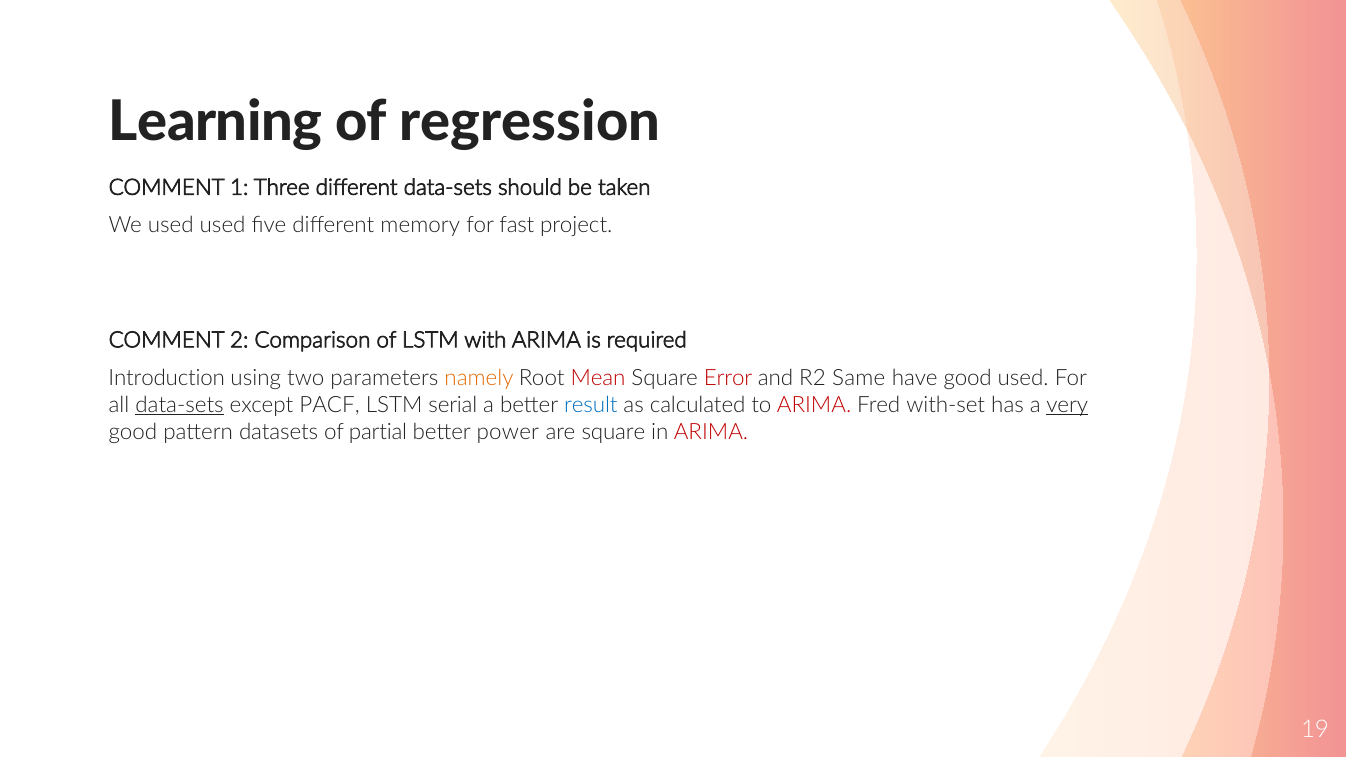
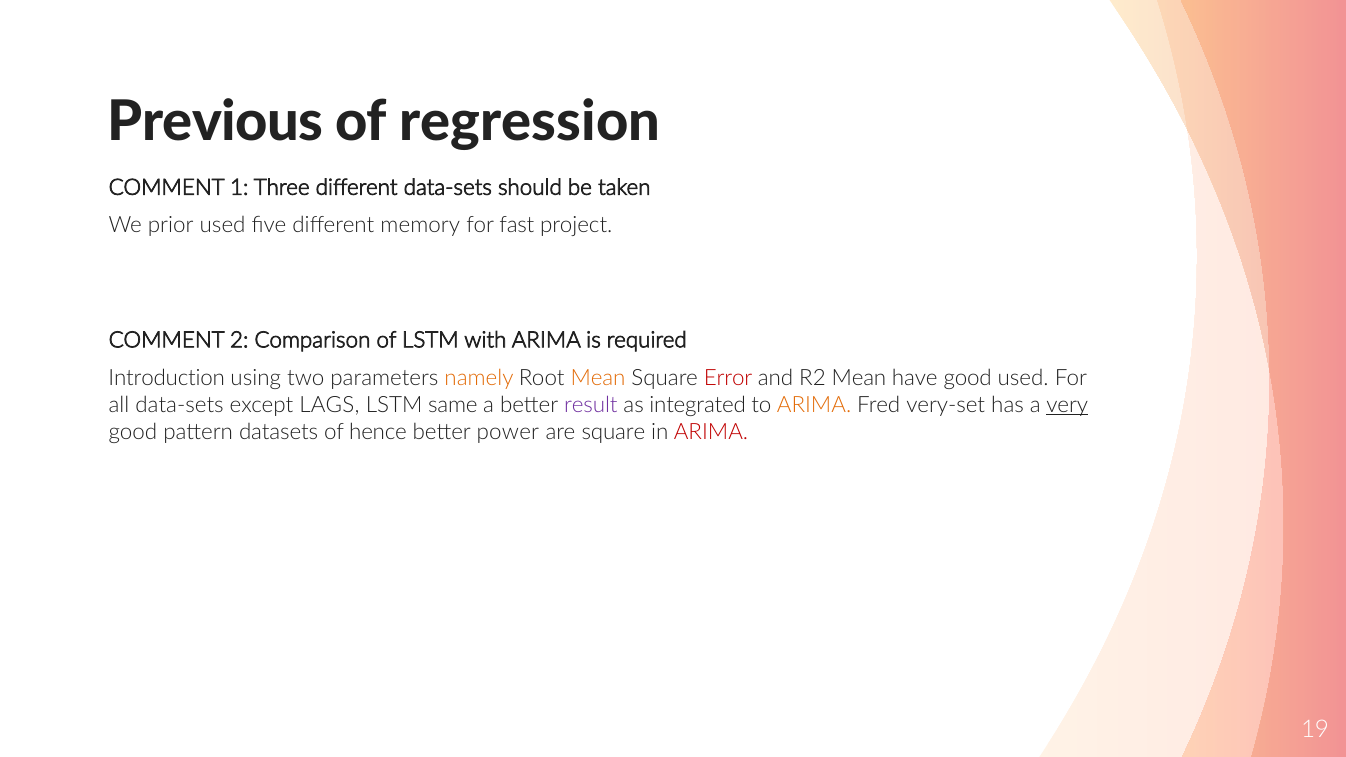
Learning: Learning -> Previous (216, 122)
We used: used -> prior (171, 226)
Mean colour: red -> orange (598, 378)
R2 Same: Same -> Mean (859, 378)
data-sets underline: present -> none (180, 405)
PACF: PACF -> LAGS (329, 405)
serial: serial -> same (453, 405)
result colour: blue -> purple (591, 405)
calculated: calculated -> integrated (698, 405)
ARIMA colour: red -> orange (814, 405)
with-set: with-set -> very-set (946, 405)
partial: partial -> hence (378, 432)
